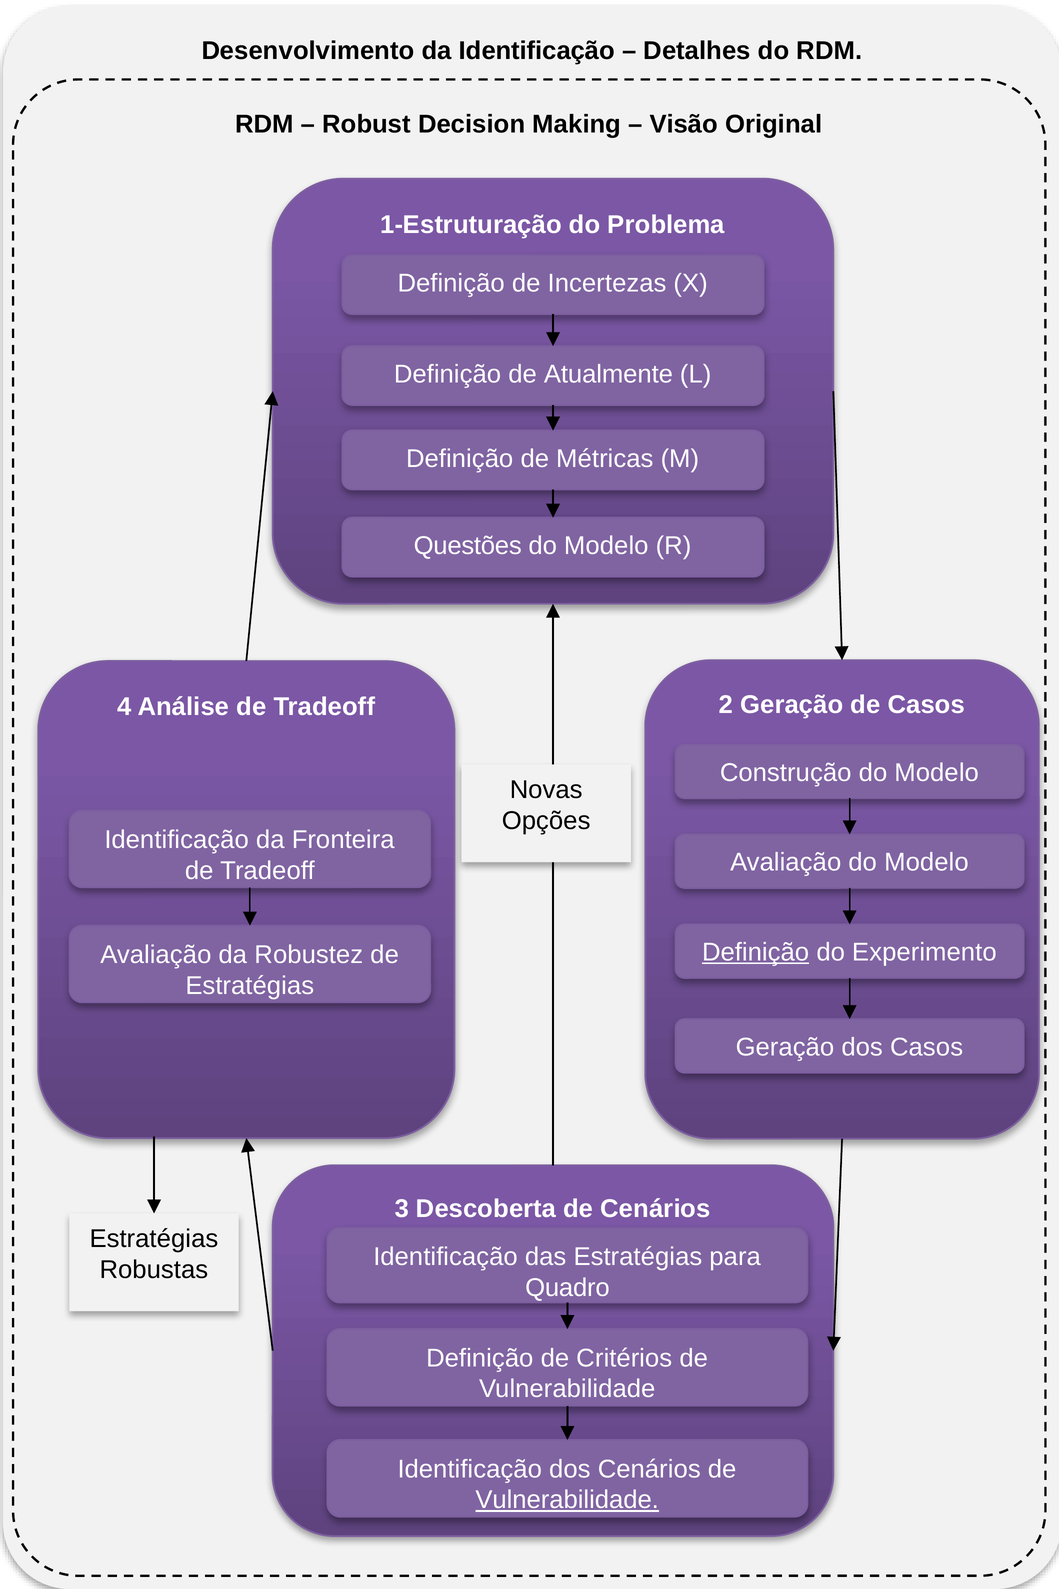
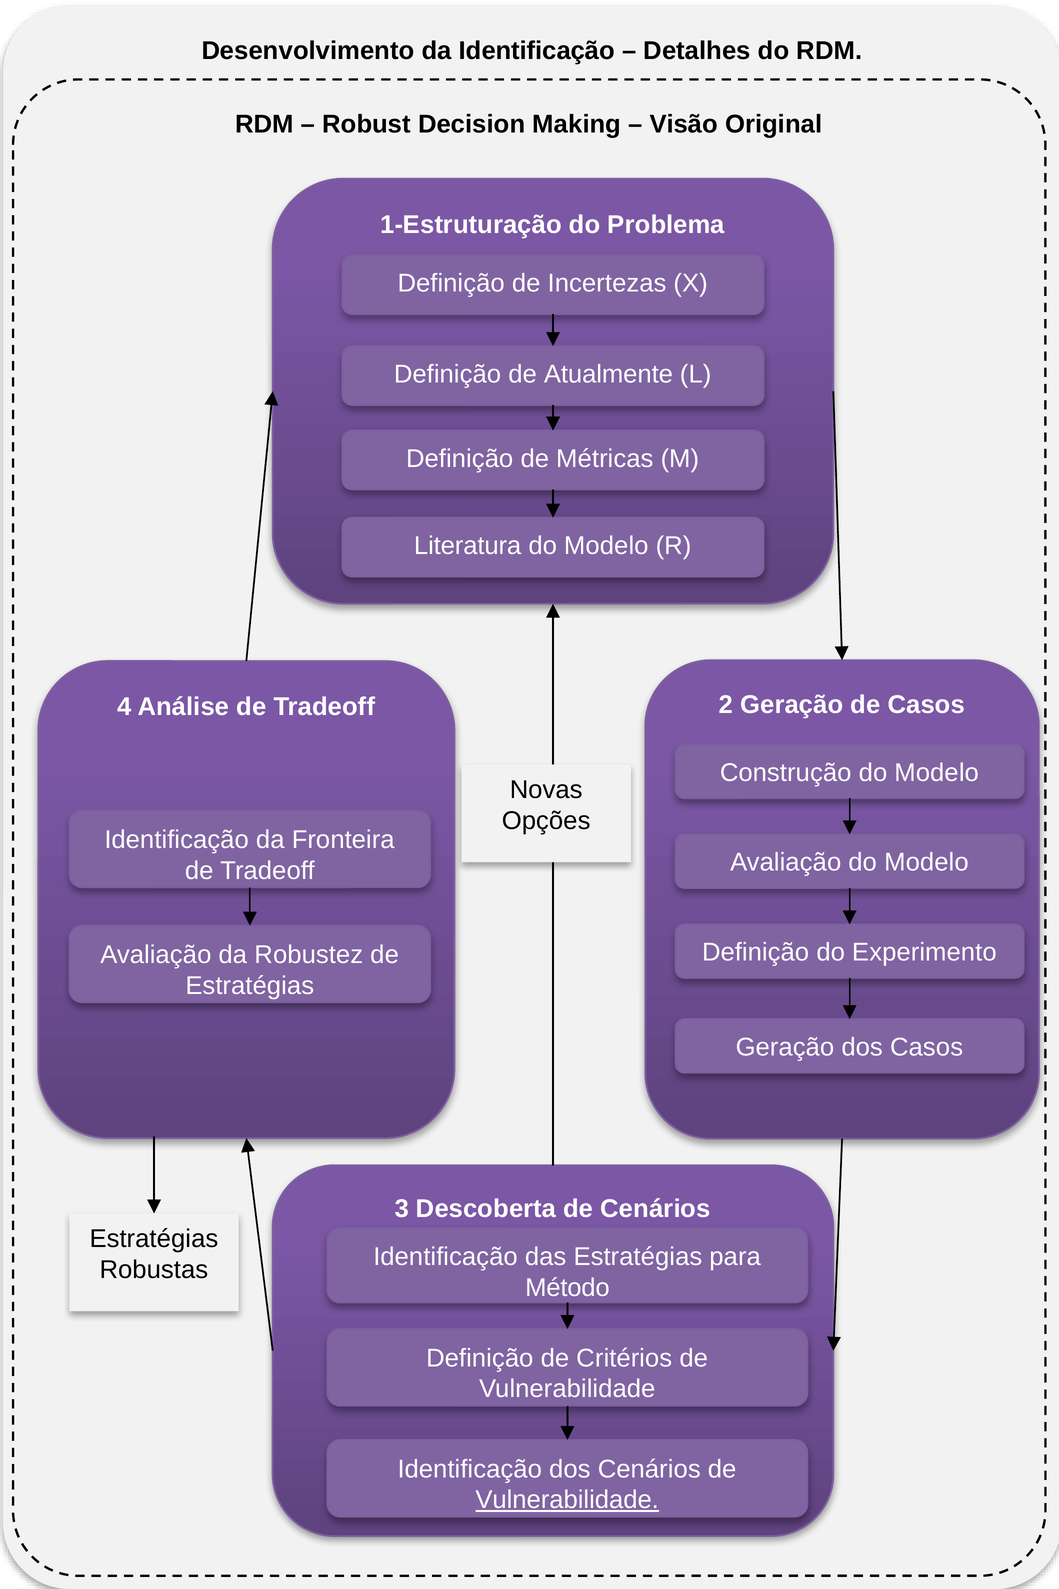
Questões: Questões -> Literatura (468, 546)
Definição underline: present -> none (756, 952)
Quadro: Quadro -> Método (567, 1288)
